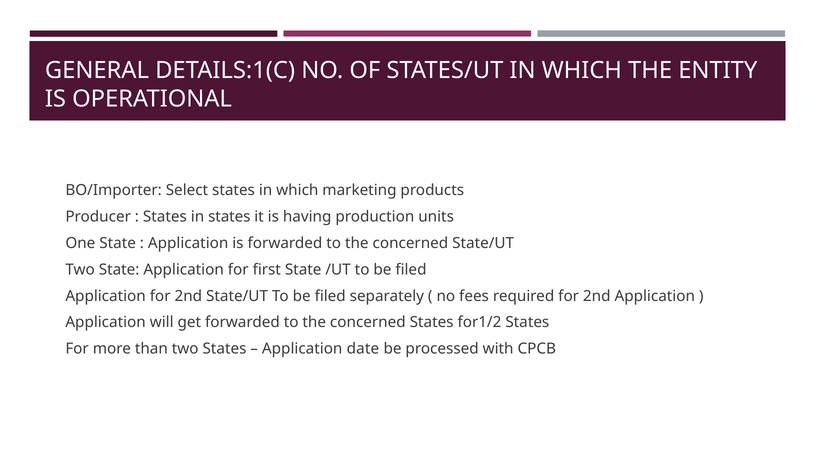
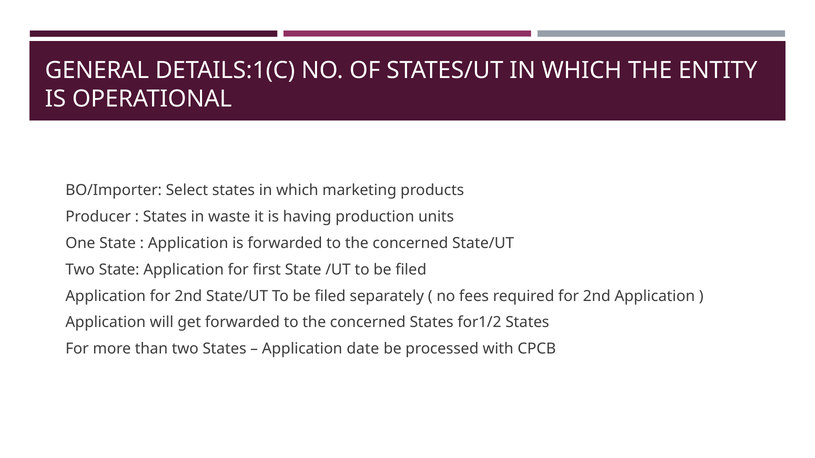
in states: states -> waste (229, 217)
